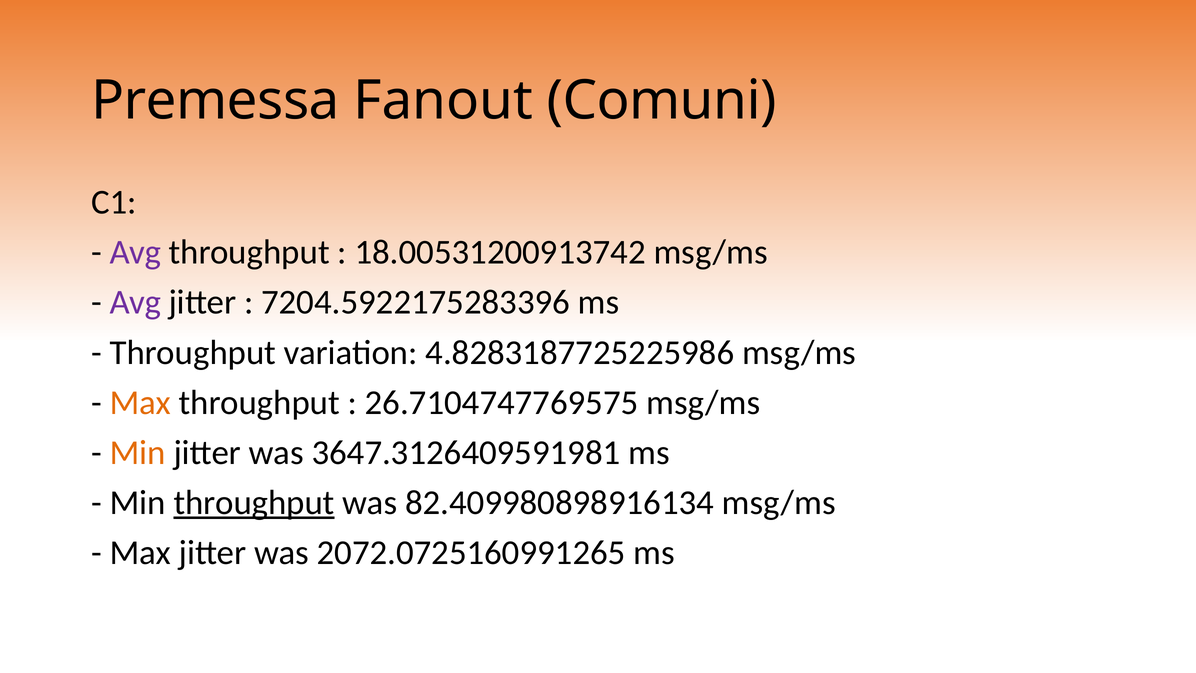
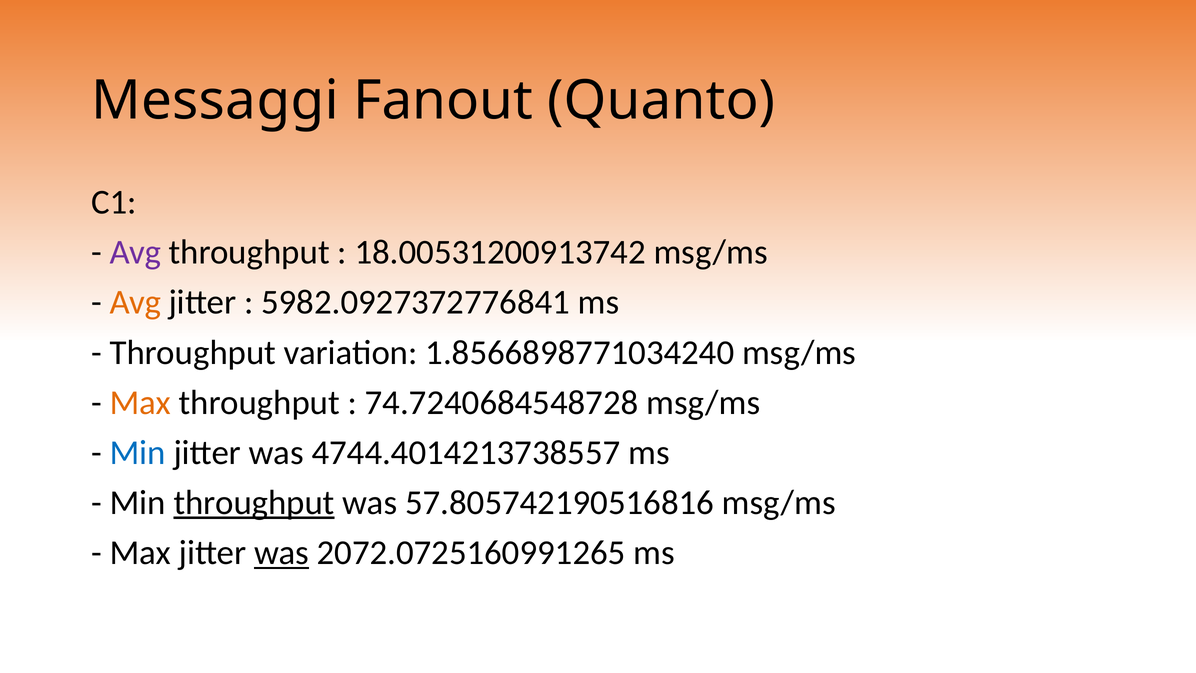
Premessa: Premessa -> Messaggi (215, 100)
Comuni: Comuni -> Quanto (661, 100)
Avg colour: purple -> orange (135, 302)
7204.5922175283396: 7204.5922175283396 -> 5982.0927372776841 (416, 302)
4.8283187725225986: 4.8283187725225986 -> 1.8566898771034240 (580, 352)
26.7104747769575: 26.7104747769575 -> 74.7240684548728 (502, 402)
Min colour: orange -> blue (138, 453)
3647.3126409591981: 3647.3126409591981 -> 4744.4014213738557 (466, 453)
82.409980898916134: 82.409980898916134 -> 57.805742190516816 (560, 503)
was underline: none -> present (282, 553)
